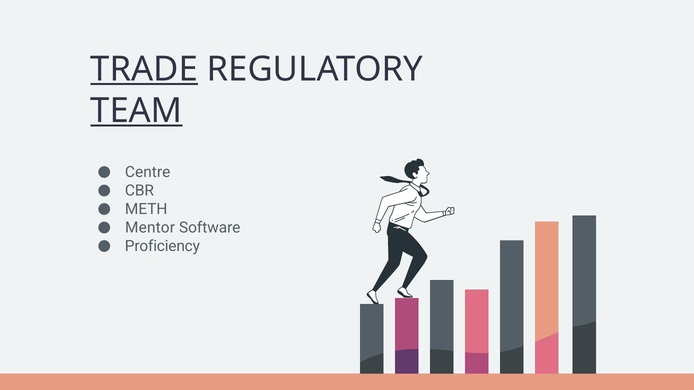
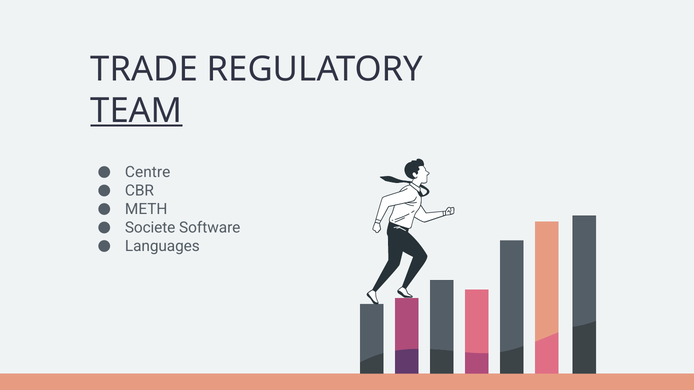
TRADE underline: present -> none (144, 69)
Mentor: Mentor -> Societe (150, 228)
Proficiency: Proficiency -> Languages (162, 246)
